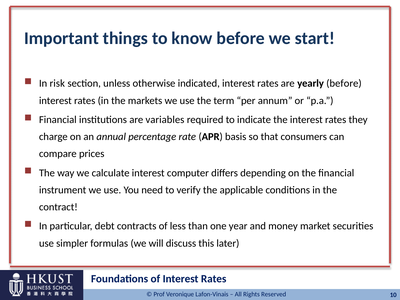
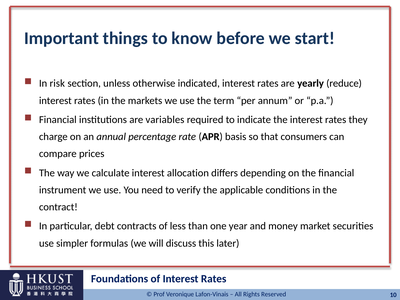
yearly before: before -> reduce (344, 83)
computer: computer -> allocation (188, 173)
